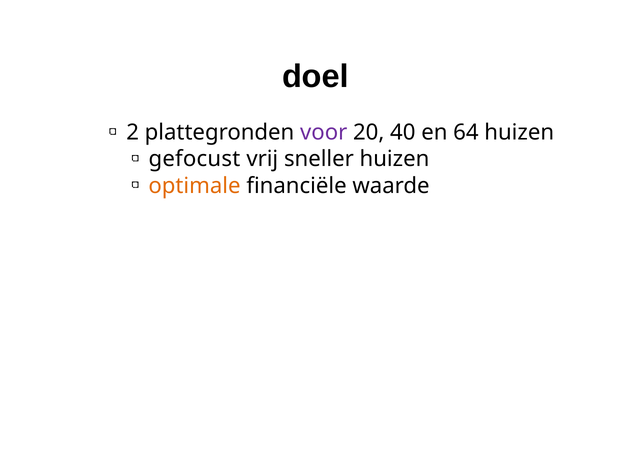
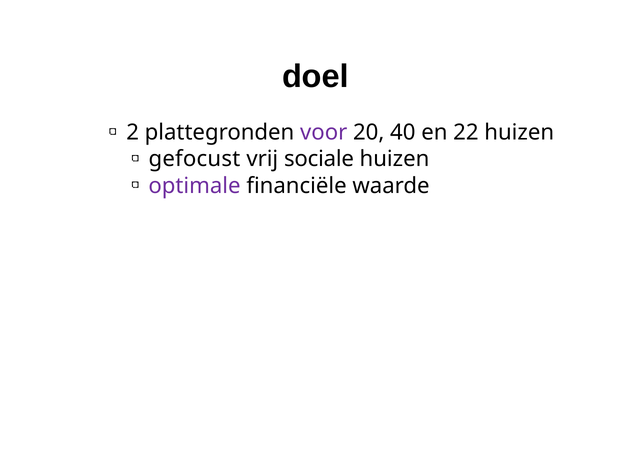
64: 64 -> 22 (466, 132)
sneller: sneller -> sociale (319, 159)
optimale colour: orange -> purple (195, 186)
